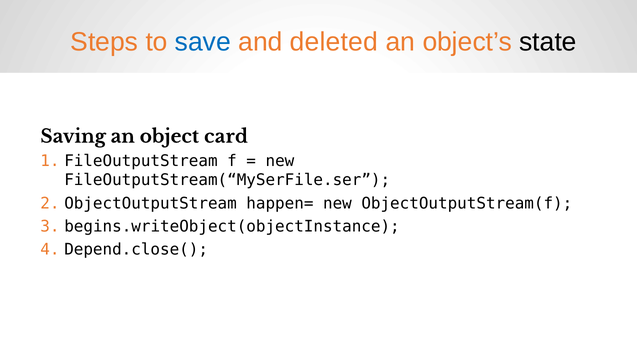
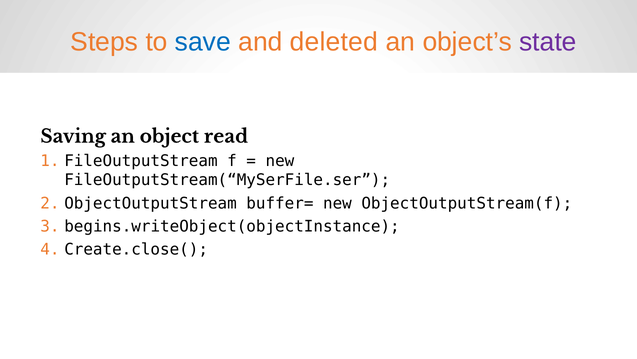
state colour: black -> purple (548, 42)
card: card -> read (226, 136)
happen=: happen= -> buffer= (280, 203)
Depend.close(: Depend.close( -> Create.close( (136, 249)
